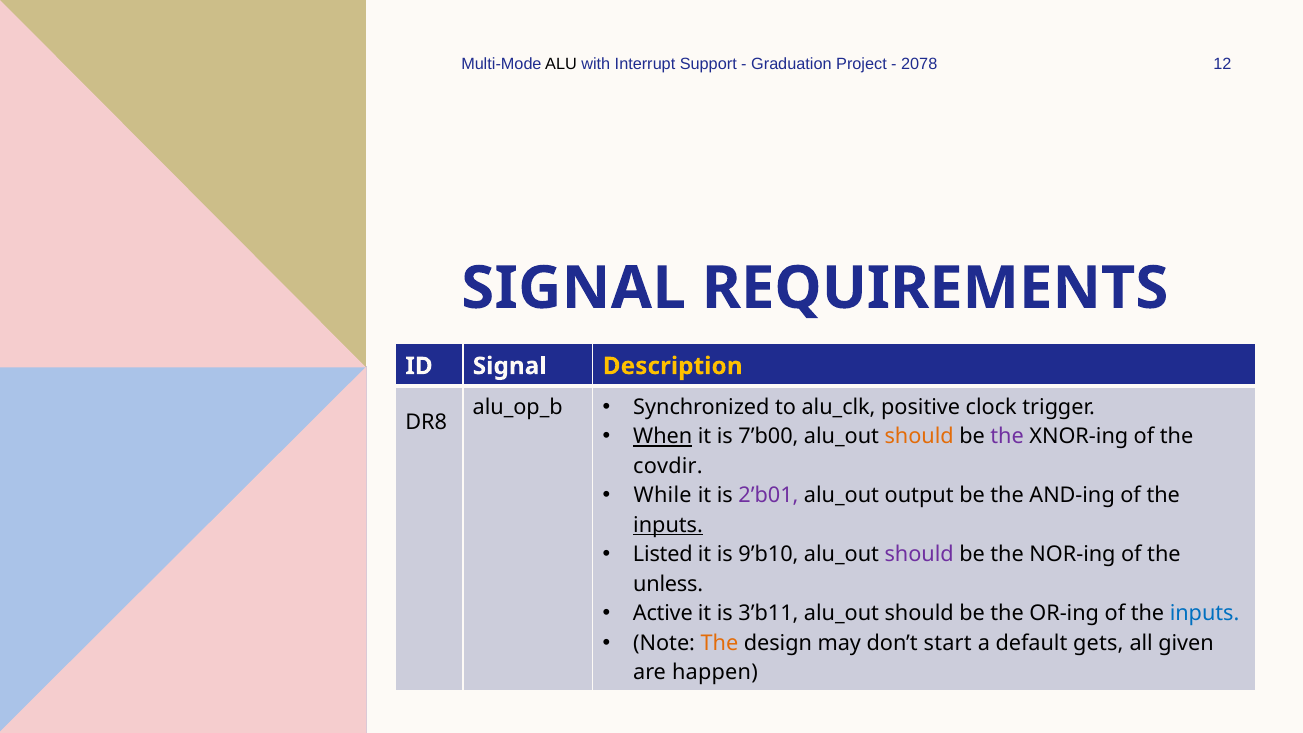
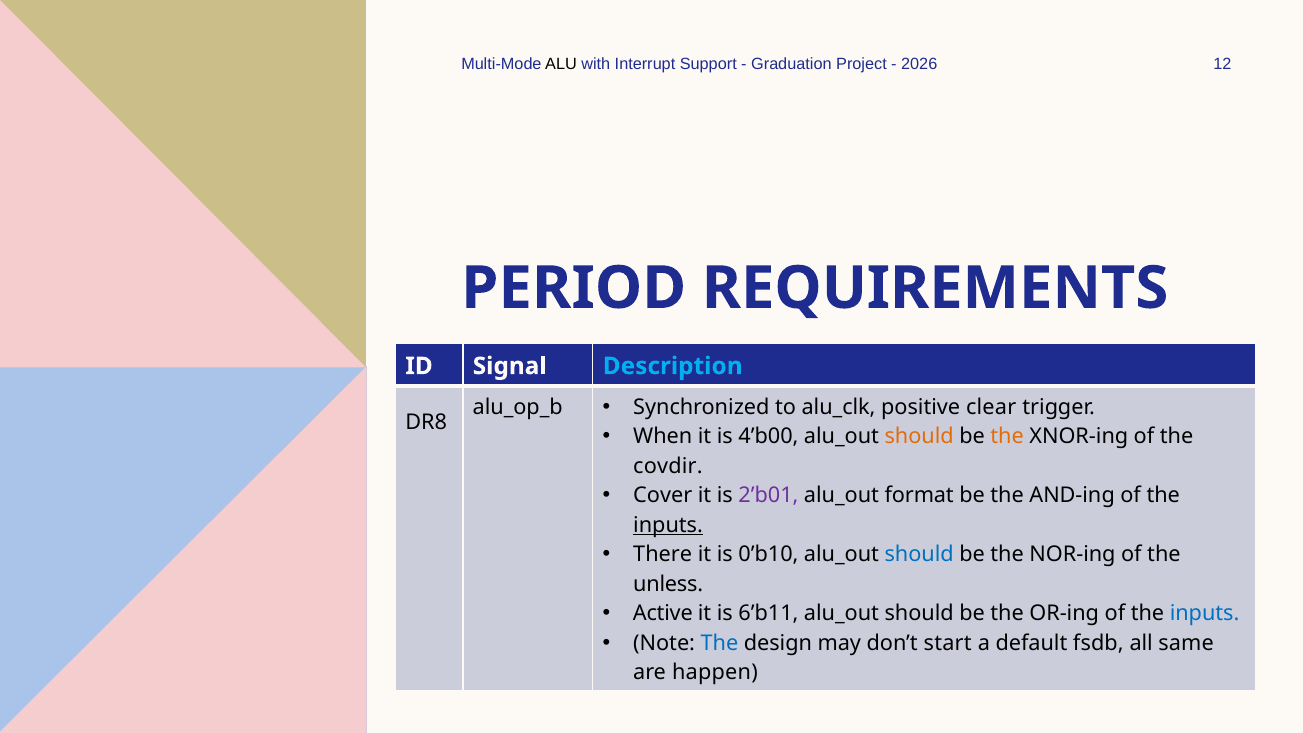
2078: 2078 -> 2026 (919, 65)
SIGNAL: SIGNAL -> PERIOD (574, 288)
Description colour: yellow -> light blue (673, 366)
clock: clock -> clear (991, 407)
When underline: present -> none (663, 437)
7’b00: 7’b00 -> 4’b00 (768, 437)
the colour: purple -> orange (1007, 437)
While: While -> Cover (663, 496)
output: output -> format (919, 496)
Listed: Listed -> There (663, 554)
9’b10: 9’b10 -> 0’b10 (768, 554)
should colour: purple -> blue (919, 554)
3’b11: 3’b11 -> 6’b11 (768, 613)
The colour: orange -> blue (719, 643)
gets: gets -> fsdb (1098, 643)
given: given -> same (1186, 643)
